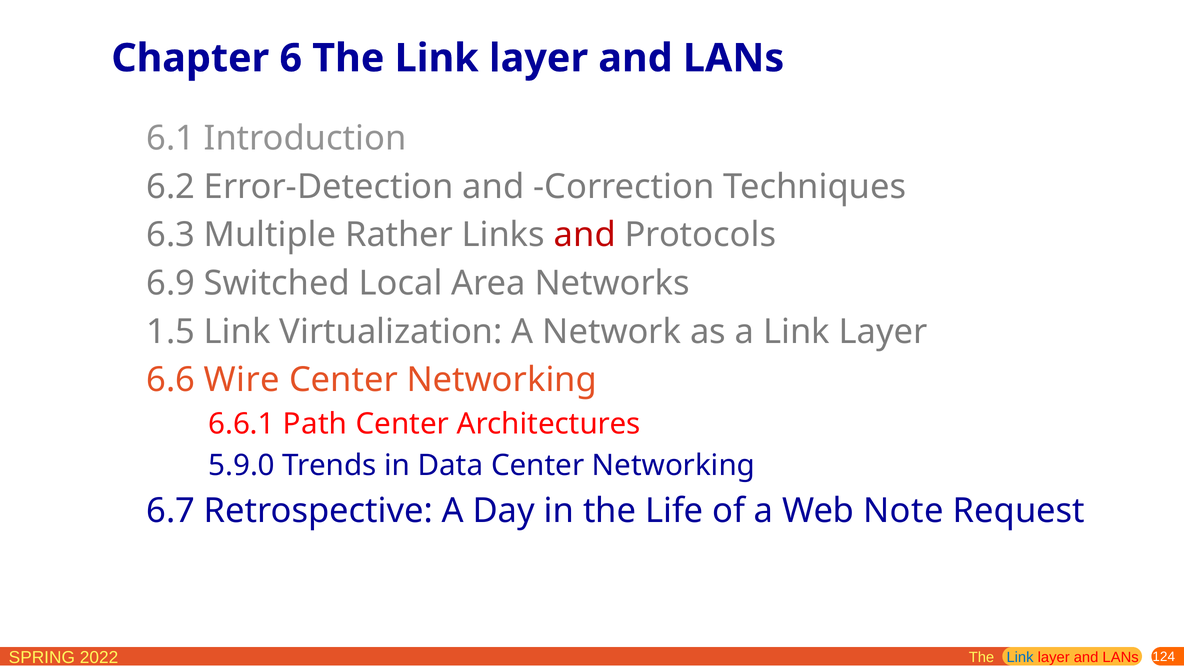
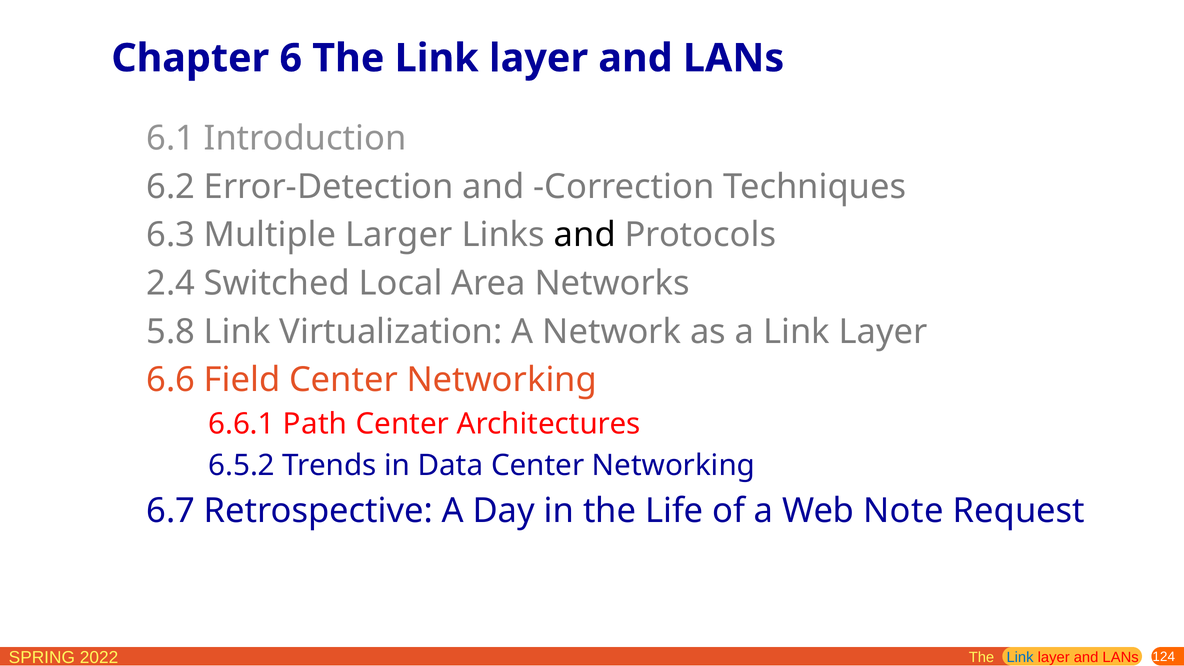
Rather: Rather -> Larger (399, 235)
and colour: red -> black (585, 235)
6.9: 6.9 -> 2.4 (171, 283)
1.5: 1.5 -> 5.8 (171, 332)
Wire: Wire -> Field (242, 380)
5.9.0: 5.9.0 -> 6.5.2 (242, 465)
